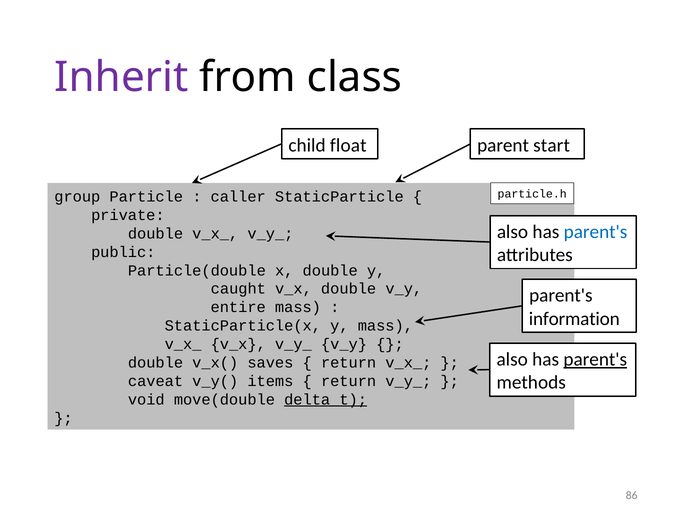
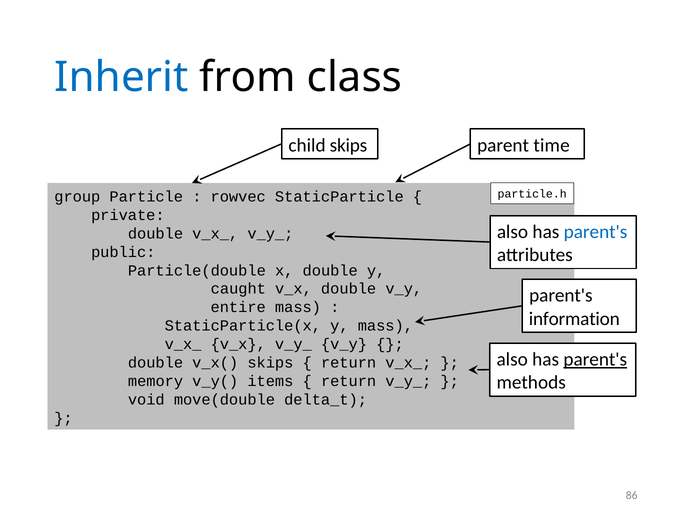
Inherit colour: purple -> blue (122, 78)
child float: float -> skips (348, 145)
start: start -> time (552, 145)
caller: caller -> rowvec (238, 197)
v_x( saves: saves -> skips (270, 363)
caveat: caveat -> memory (156, 381)
delta_t underline: present -> none (326, 400)
